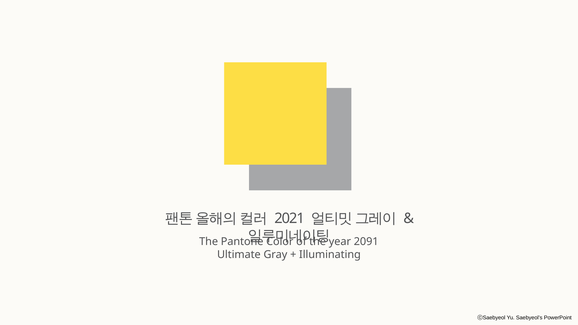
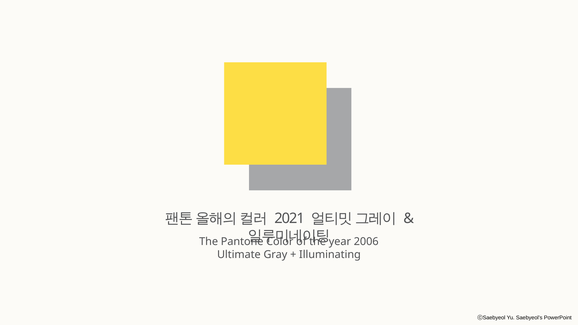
2091: 2091 -> 2006 (366, 242)
